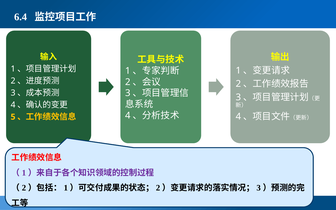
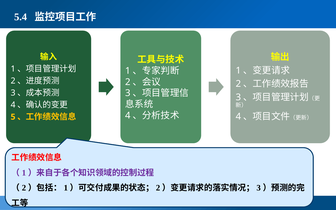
6.4: 6.4 -> 5.4 (21, 17)
